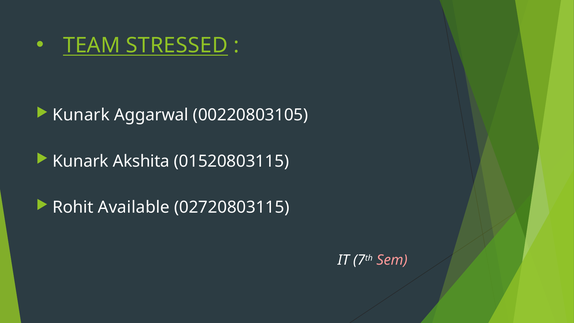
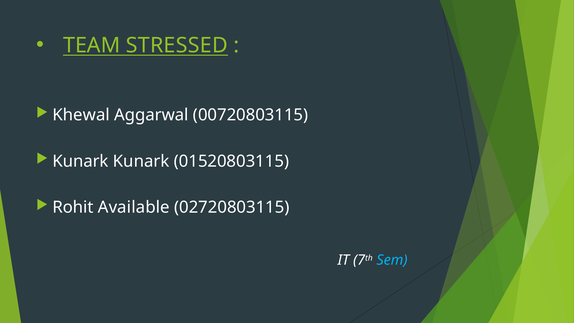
Kunark: Kunark -> Khewal (81, 115)
00220803105: 00220803105 -> 00720803115 (251, 115)
Kunark Akshita: Akshita -> Kunark (141, 161)
Sem colour: pink -> light blue (392, 260)
